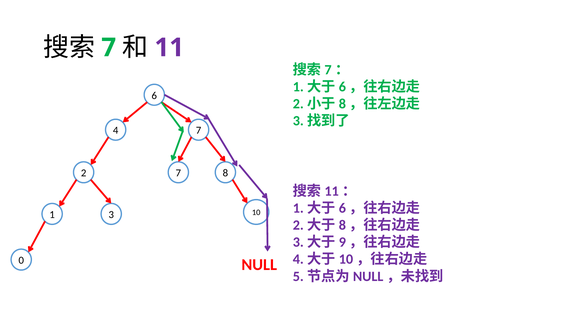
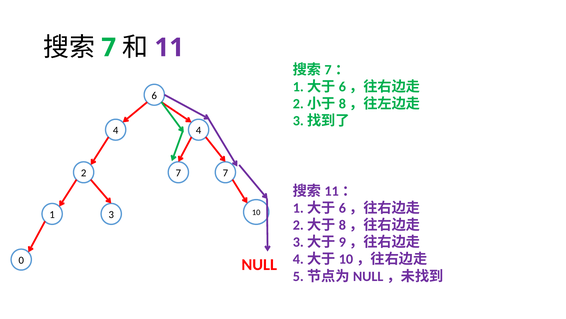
4 7: 7 -> 4 (199, 130)
7 8: 8 -> 7 (225, 173)
